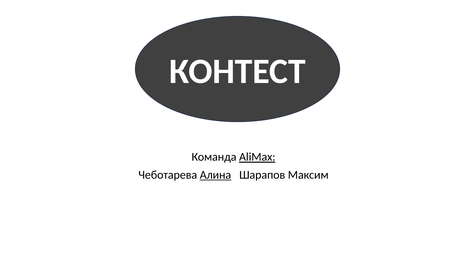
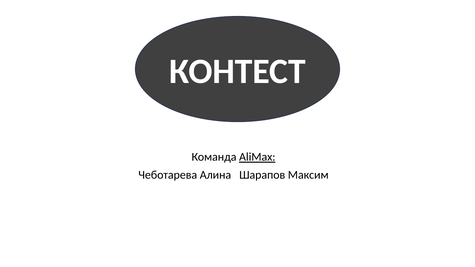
Алина underline: present -> none (215, 175)
